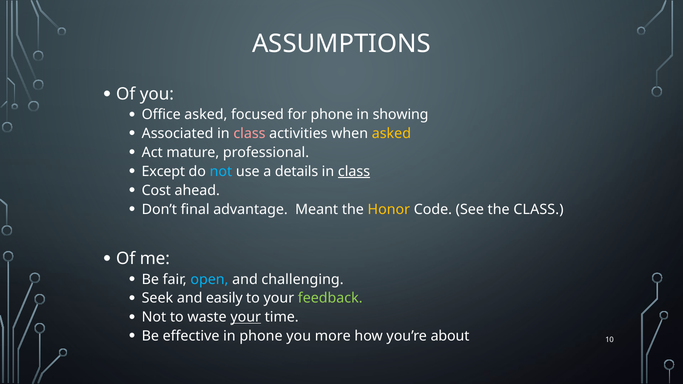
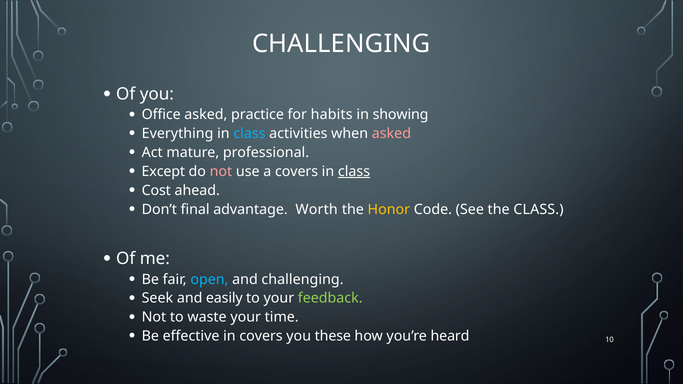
ASSUMPTIONS: ASSUMPTIONS -> CHALLENGING (341, 44)
focused: focused -> practice (258, 115)
for phone: phone -> habits (332, 115)
Associated: Associated -> Everything (178, 134)
class colour: pink -> light blue (249, 134)
asked colour: yellow -> pink (391, 134)
not colour: light blue -> pink (221, 172)
a details: details -> covers (297, 172)
Meant: Meant -> Worth (317, 209)
your underline: present -> none (246, 317)
in phone: phone -> covers (261, 336)
more: more -> these (333, 336)
about: about -> heard (450, 336)
